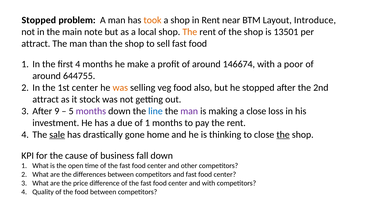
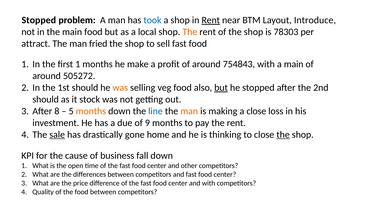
took colour: orange -> blue (153, 20)
Rent underline: none -> present (211, 20)
main note: note -> food (93, 32)
13501: 13501 -> 78303 (286, 32)
than: than -> fried (98, 44)
first 4: 4 -> 1 (78, 64)
146674: 146674 -> 754843 (239, 64)
a poor: poor -> main (294, 64)
644755: 644755 -> 505272 (79, 76)
1st center: center -> should (85, 88)
but underline: none -> present (221, 88)
attract: attract -> should (46, 99)
9: 9 -> 8 (57, 111)
months colour: purple -> orange (91, 111)
man colour: purple -> orange (189, 111)
of 1: 1 -> 9 (147, 123)
